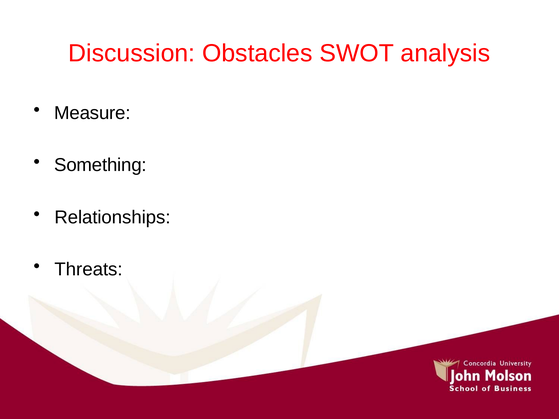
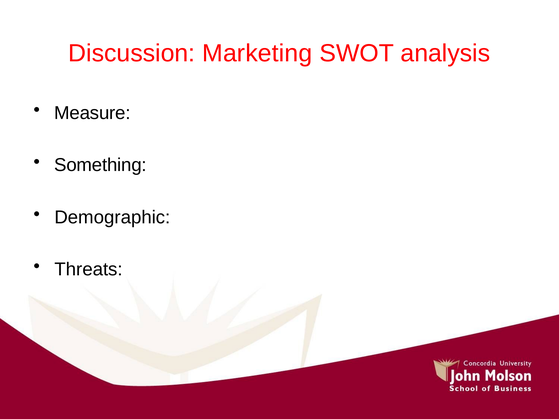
Obstacles: Obstacles -> Marketing (257, 53)
Relationships: Relationships -> Demographic (112, 217)
